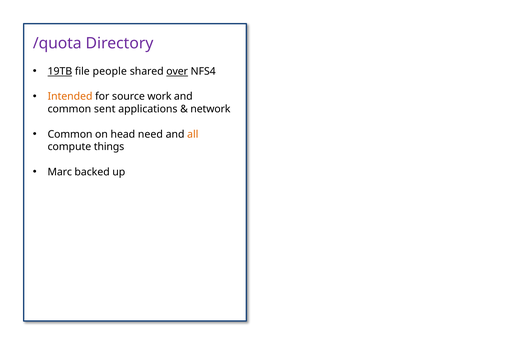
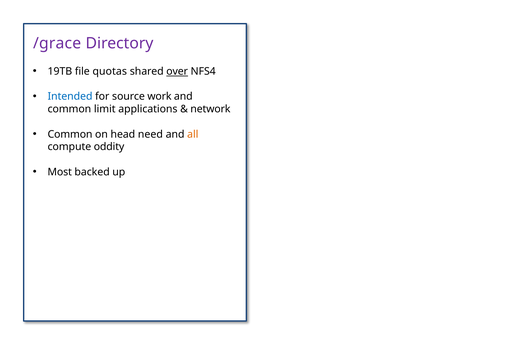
/quota: /quota -> /grace (57, 43)
19TB underline: present -> none (60, 71)
people: people -> quotas (110, 71)
Intended colour: orange -> blue (70, 96)
sent: sent -> limit (105, 109)
things: things -> oddity (109, 147)
Marc: Marc -> Most (60, 172)
